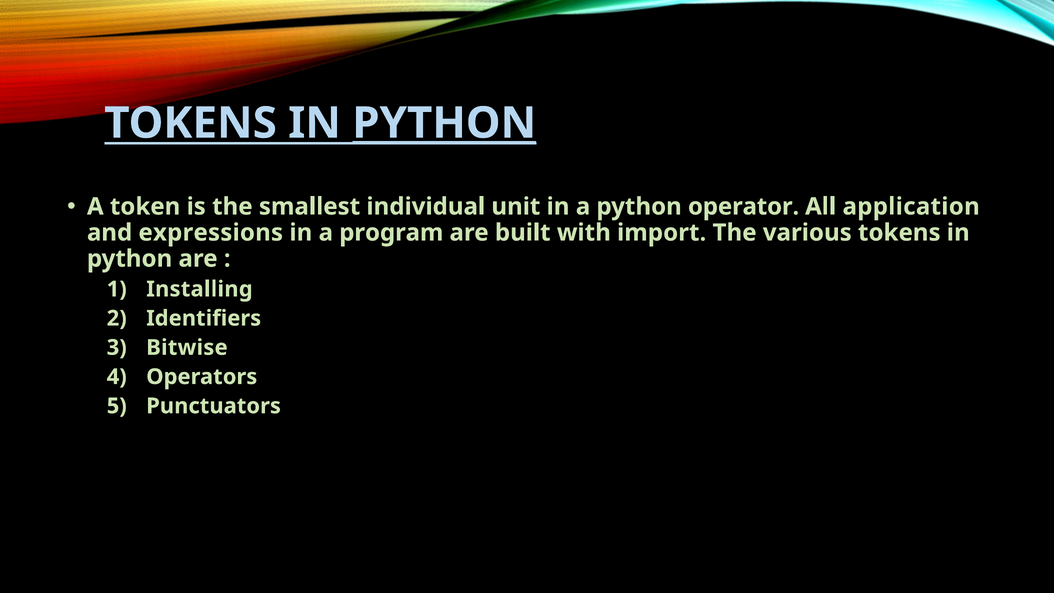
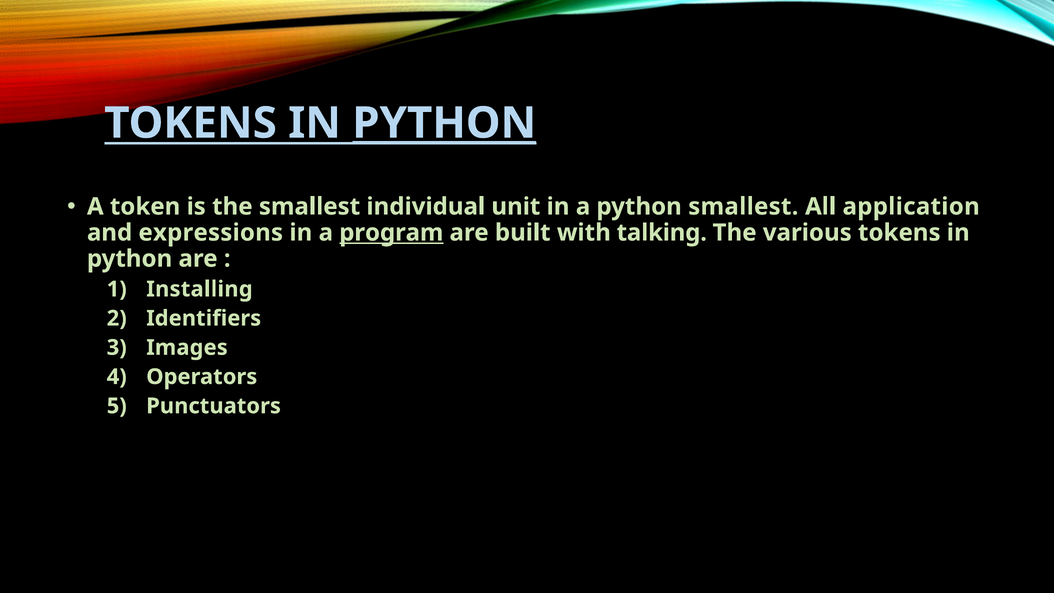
python operator: operator -> smallest (743, 207)
program underline: none -> present (391, 233)
import: import -> talking (662, 233)
Bitwise: Bitwise -> Images (187, 348)
